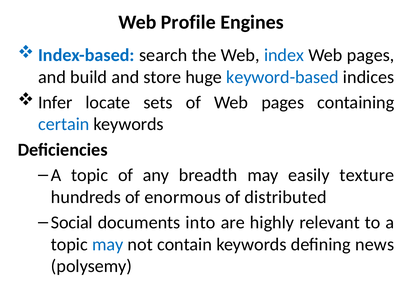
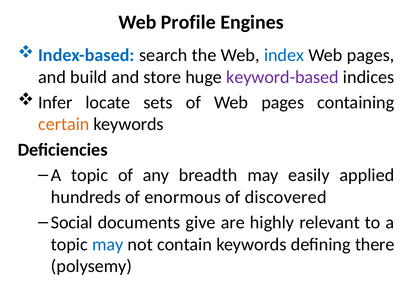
keyword-based colour: blue -> purple (283, 77)
certain colour: blue -> orange (64, 124)
texture: texture -> applied (367, 175)
distributed: distributed -> discovered (286, 197)
into: into -> give (201, 222)
news: news -> there (375, 244)
